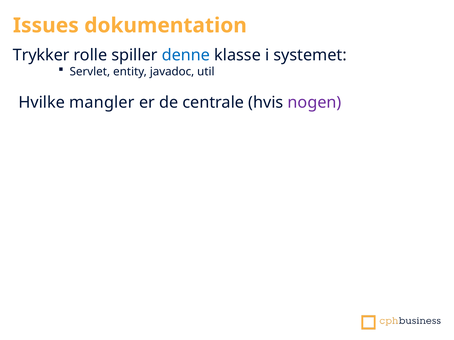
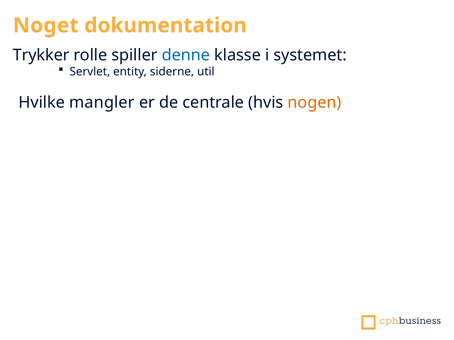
Issues: Issues -> Noget (46, 26)
javadoc: javadoc -> siderne (172, 72)
nogen colour: purple -> orange (314, 103)
